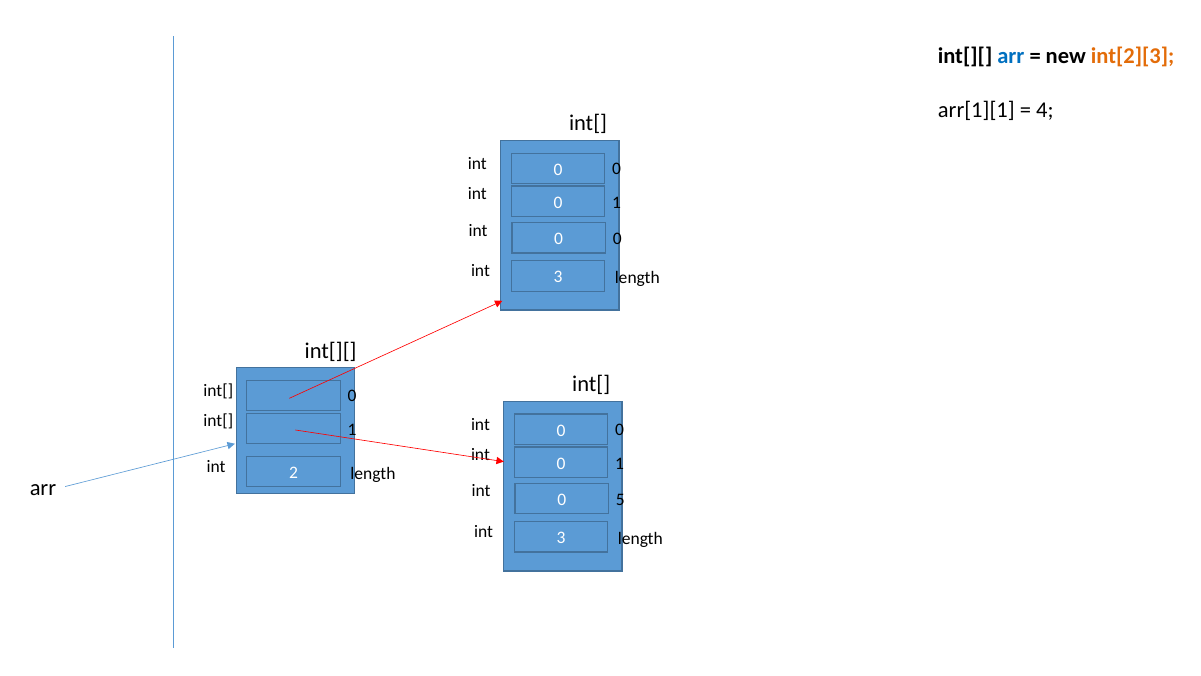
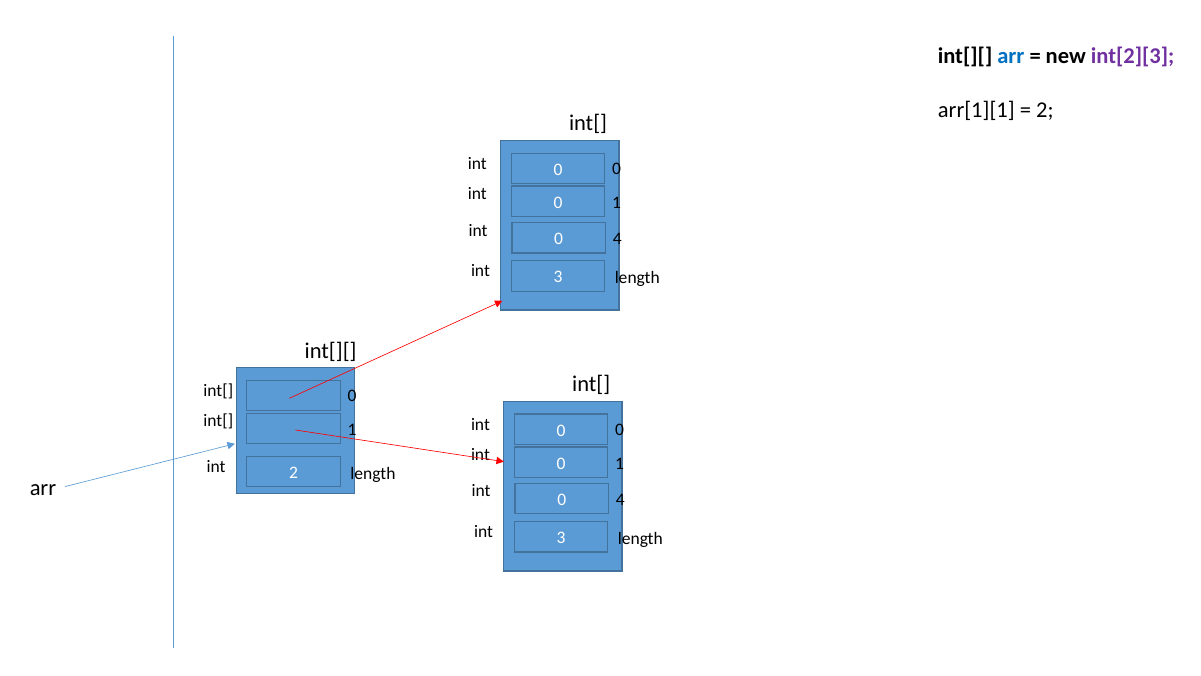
int[2][3 colour: orange -> purple (1133, 56)
4: 4 -> 2 (1045, 110)
0: 0 -> 4 (617, 239)
5: 5 -> 4 (620, 499)
